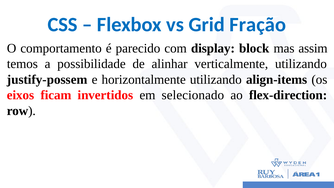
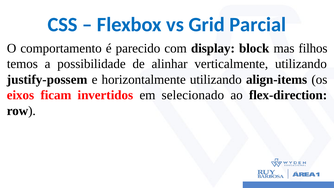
Fração: Fração -> Parcial (258, 25)
assim: assim -> filhos (313, 48)
